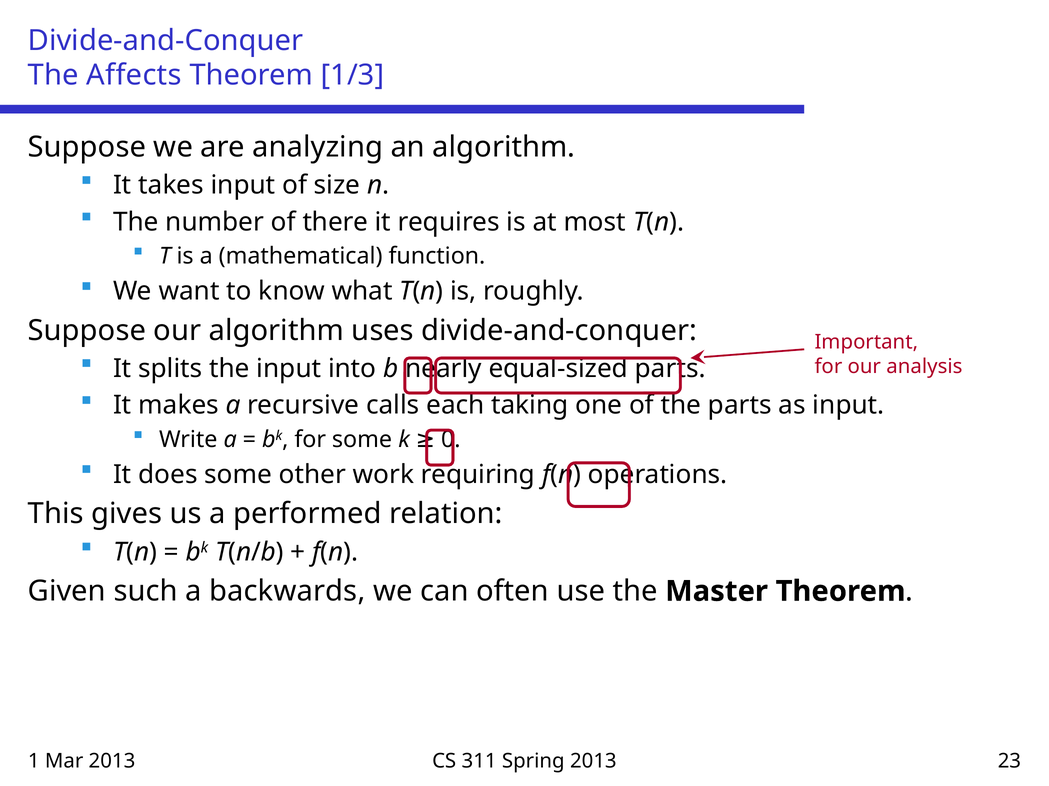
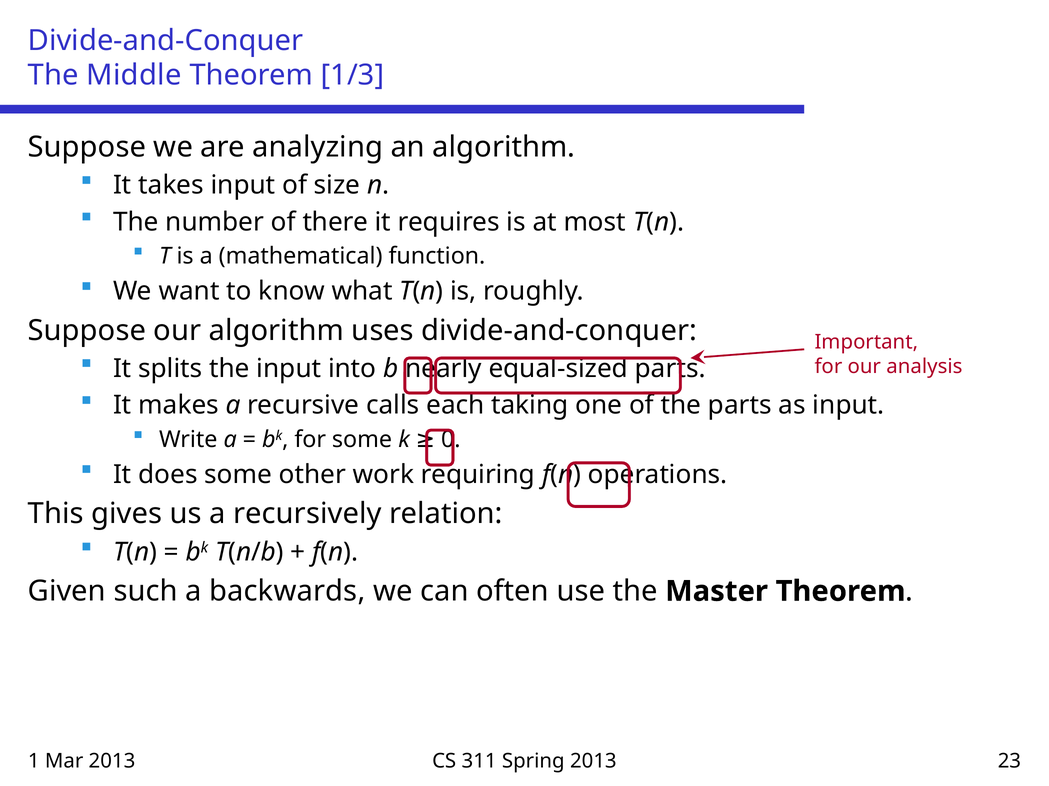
Affects: Affects -> Middle (134, 75)
performed: performed -> recursively (307, 514)
